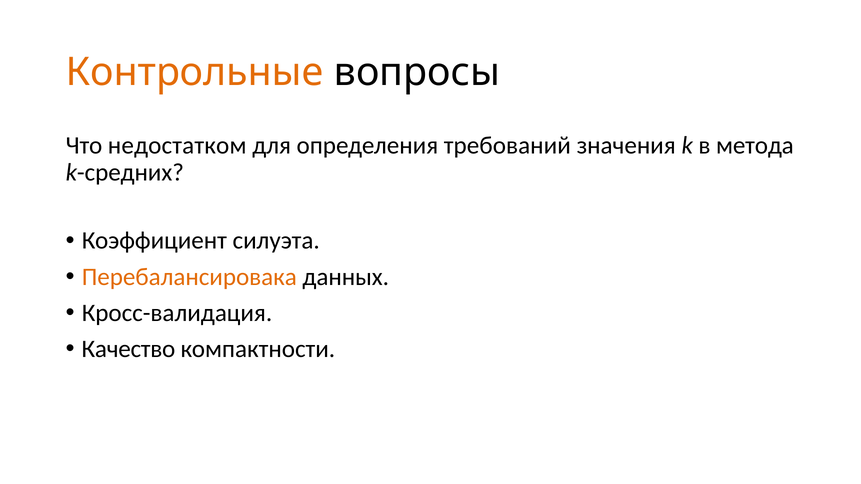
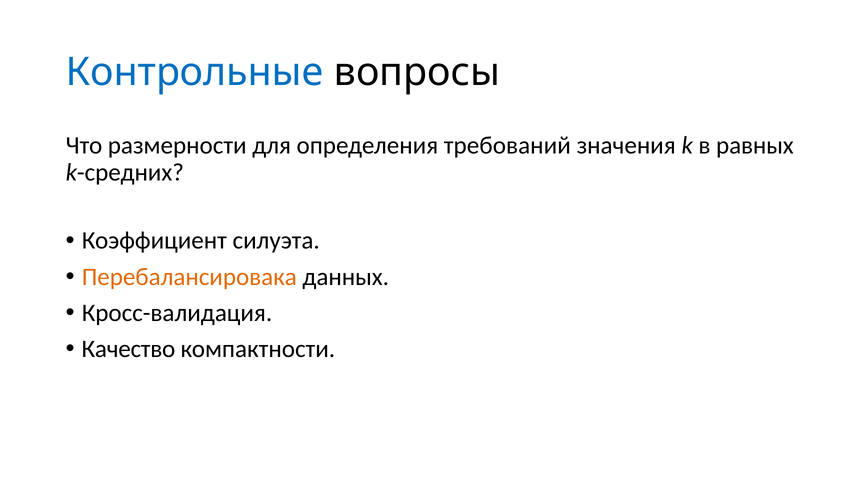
Контрольные colour: orange -> blue (195, 72)
недостатком: недостатком -> размерности (177, 146)
метода: метода -> равных (755, 146)
